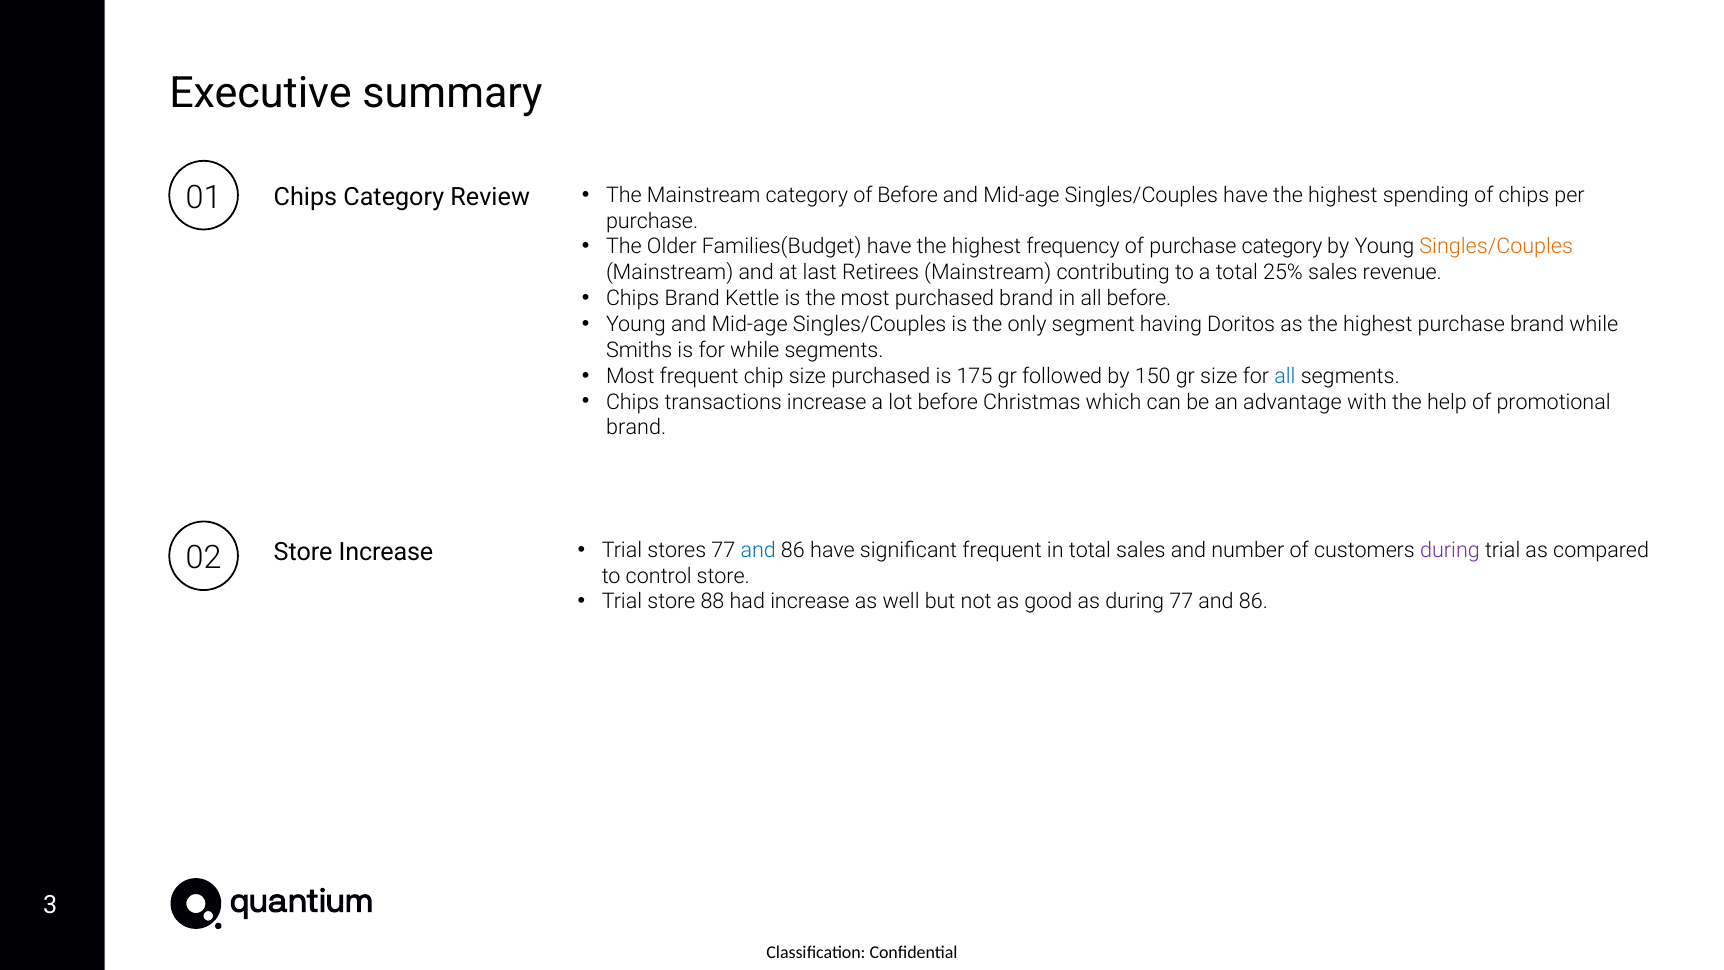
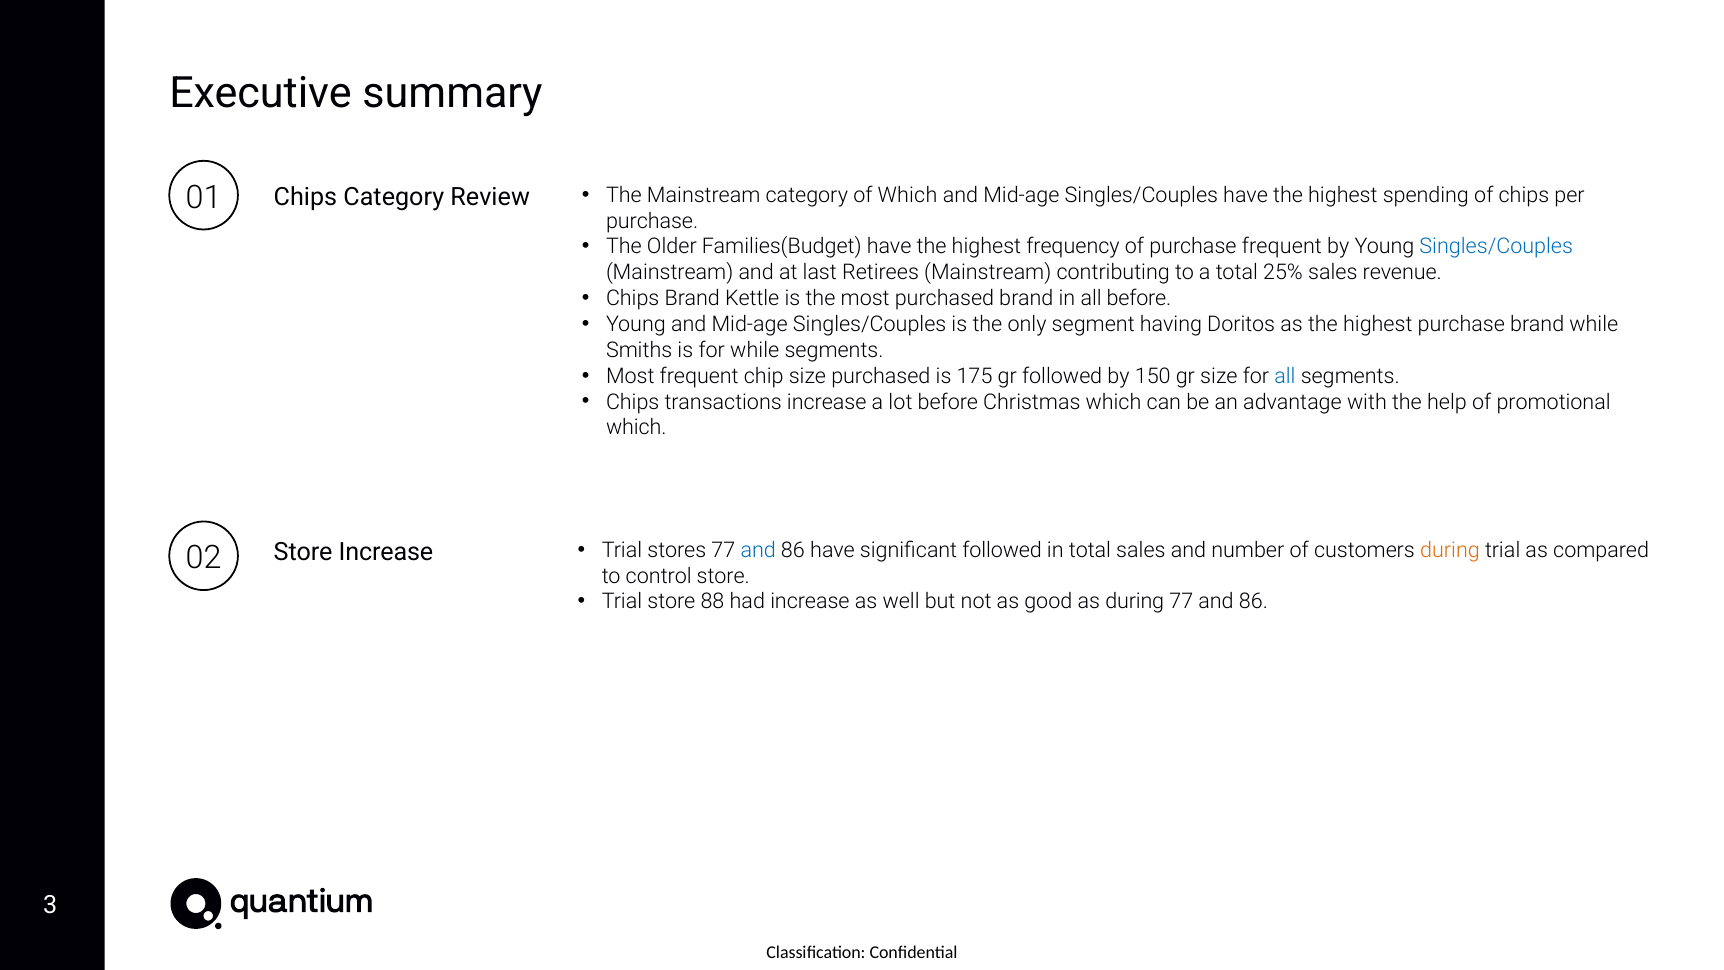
of Before: Before -> Which (907, 195)
purchase category: category -> frequent (1282, 247)
Singles/Couples colour: orange -> blue (1496, 247)
brand: brand -> which (636, 428)
significant frequent: frequent -> followed (1002, 550)
during colour: purple -> orange (1450, 550)
